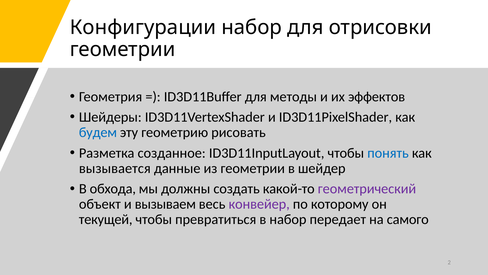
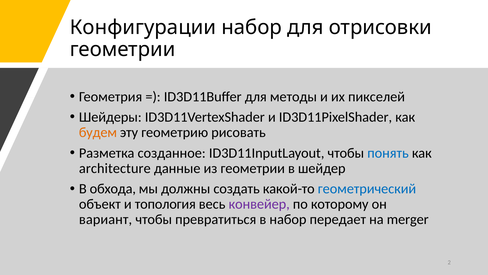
эффектов: эффектов -> пикселей (377, 97)
будем colour: blue -> orange (98, 132)
вызывается: вызывается -> architecture (115, 168)
геометрический colour: purple -> blue (367, 189)
вызываем: вызываем -> топология (165, 204)
текущей: текущей -> вариант (106, 219)
самого: самого -> merger (408, 219)
